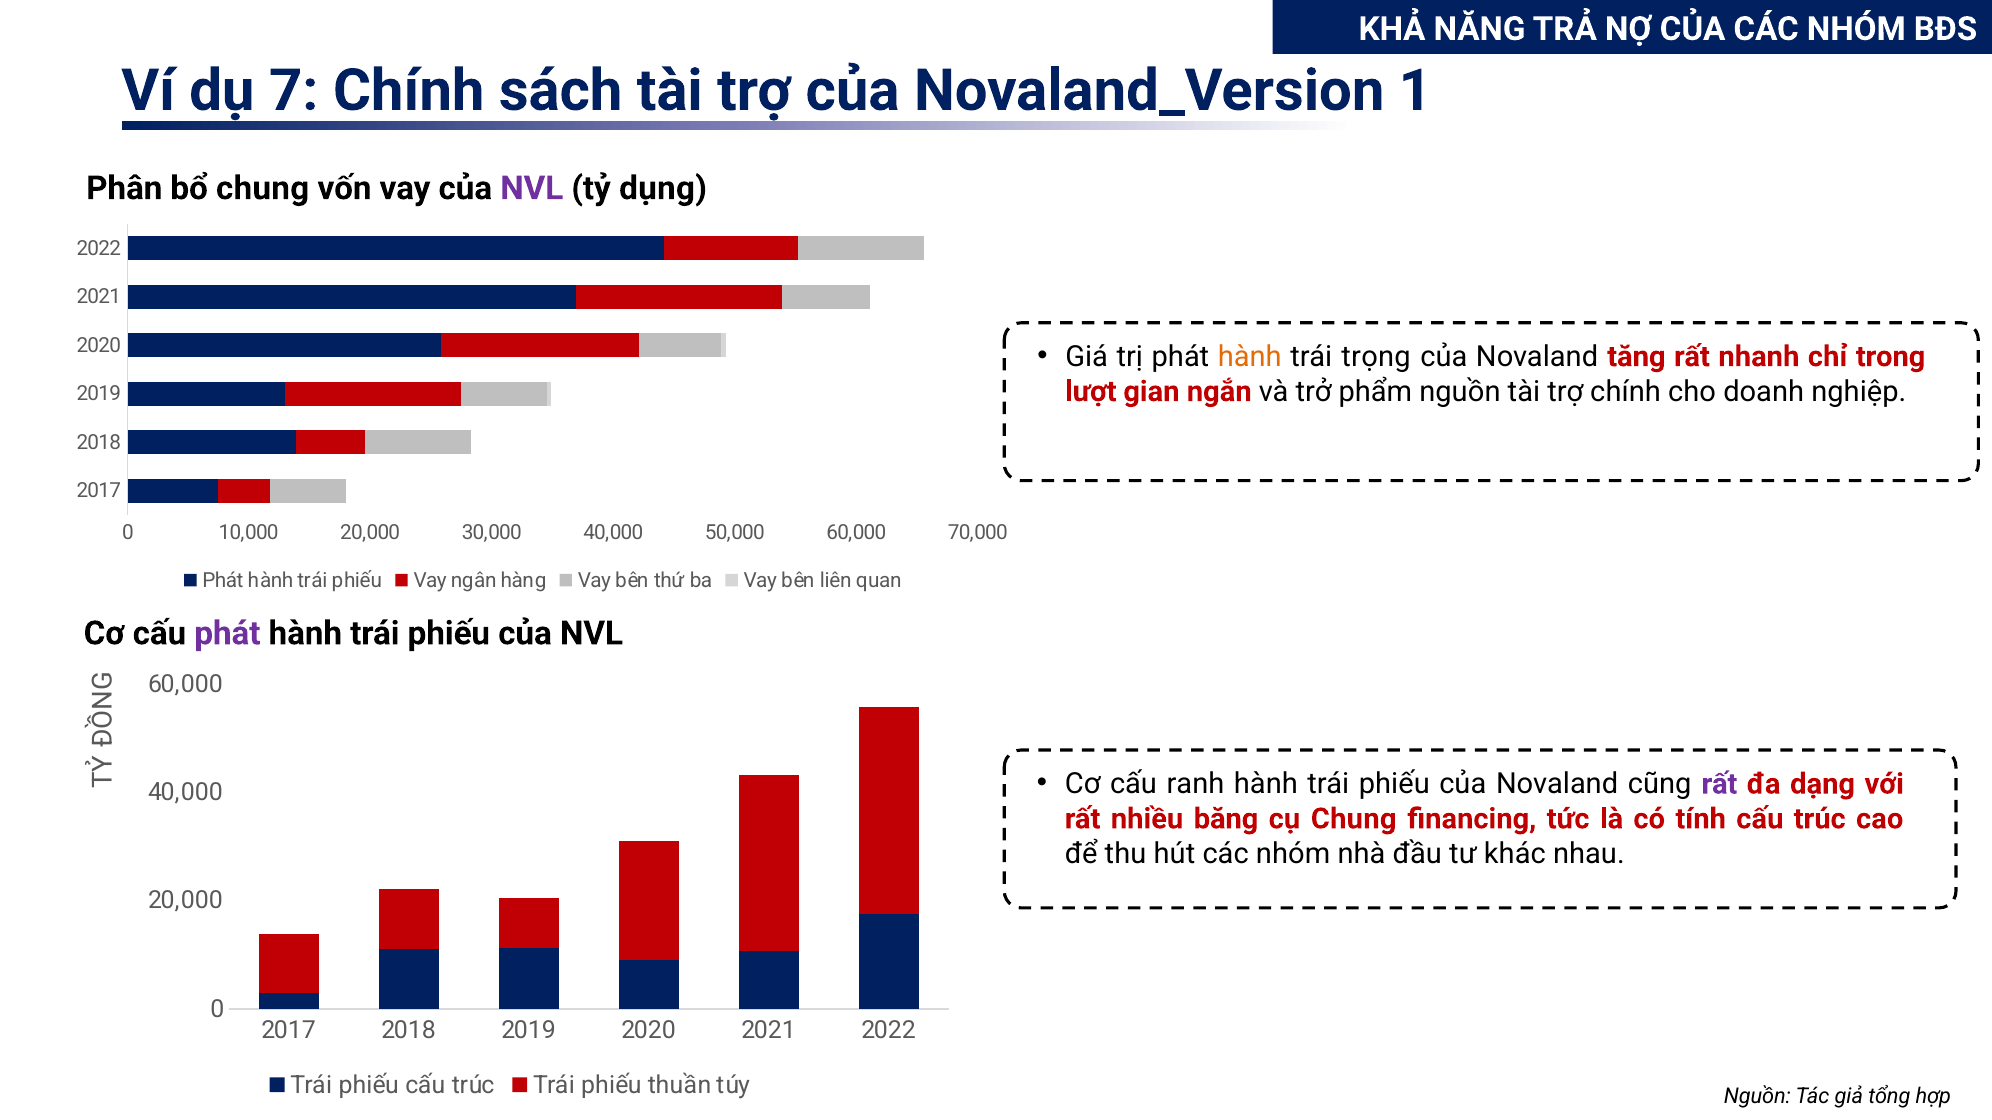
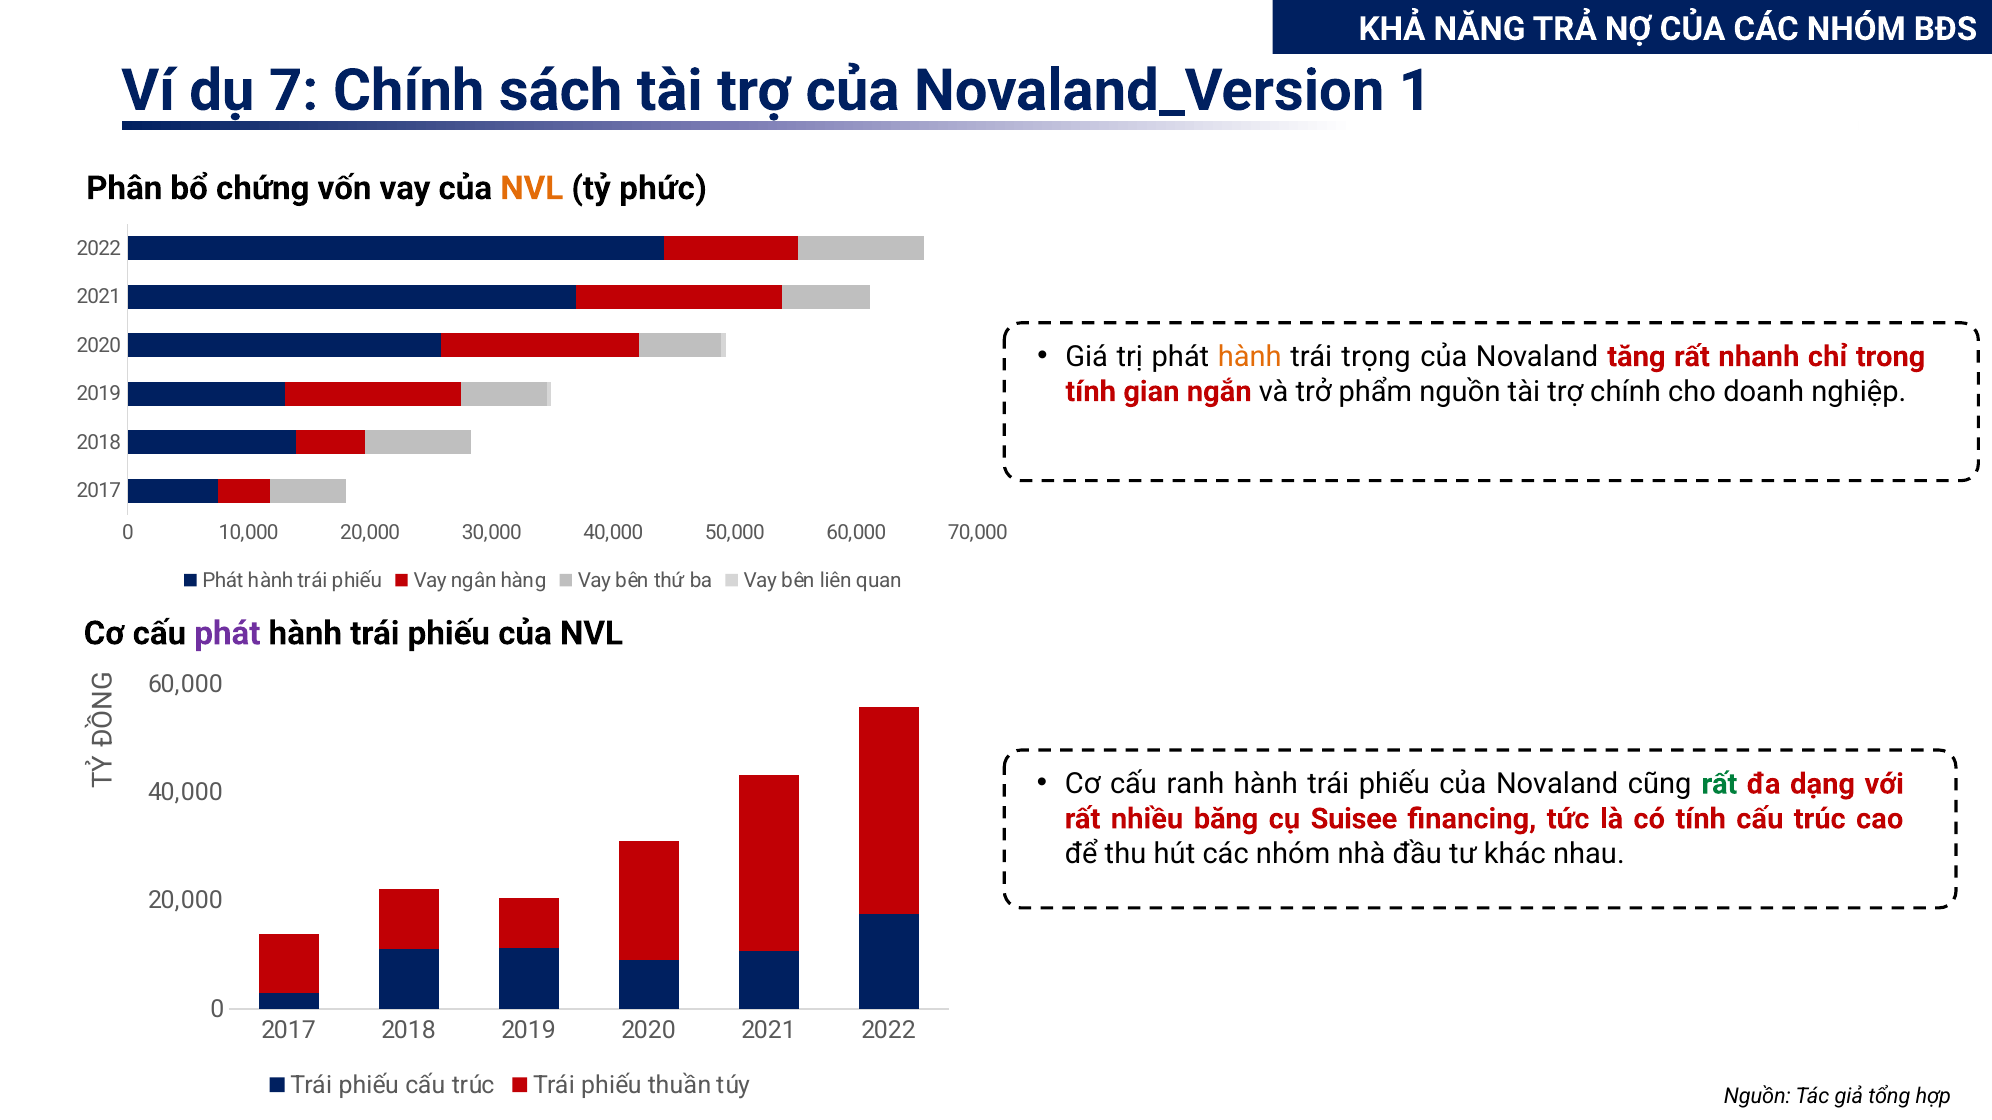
bổ chung: chung -> chứng (263, 188)
NVL colour: purple -> orange (532, 188)
dụng: dụng -> phức (663, 188)
lượt: lượt -> tính (1091, 392)
rất colour: purple -> green (1719, 784)
cụ Chung: Chung -> Suisee (1354, 819)
